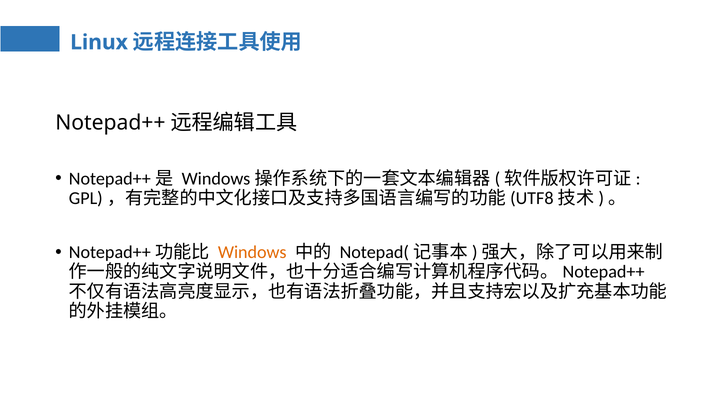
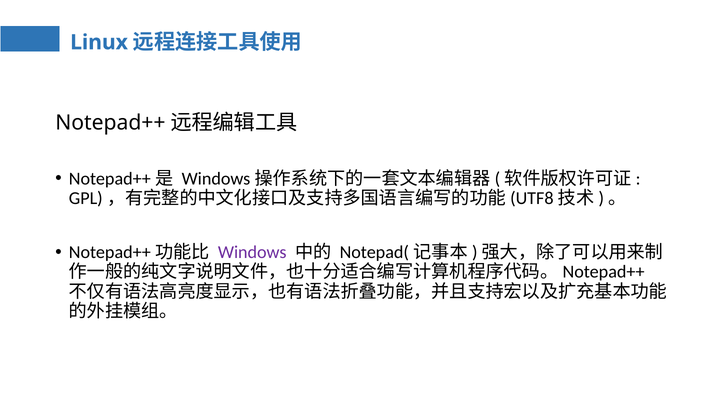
Windows colour: orange -> purple (252, 252)
